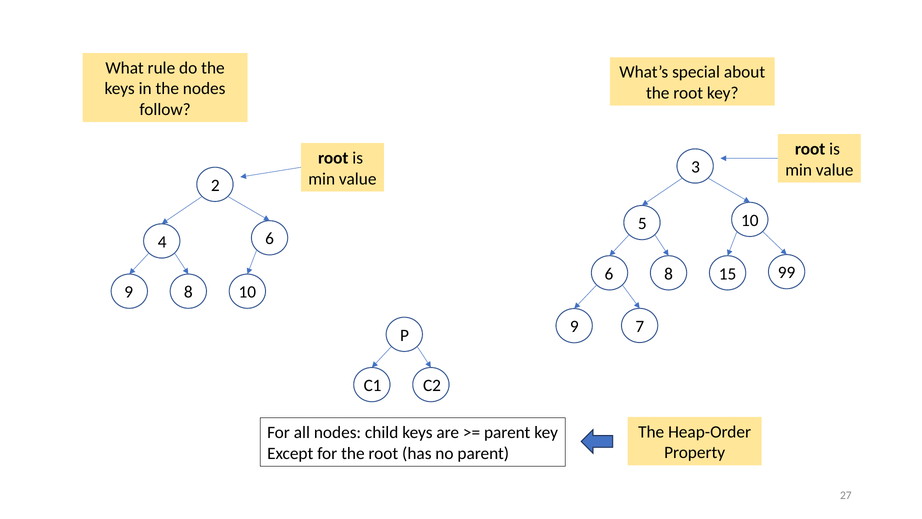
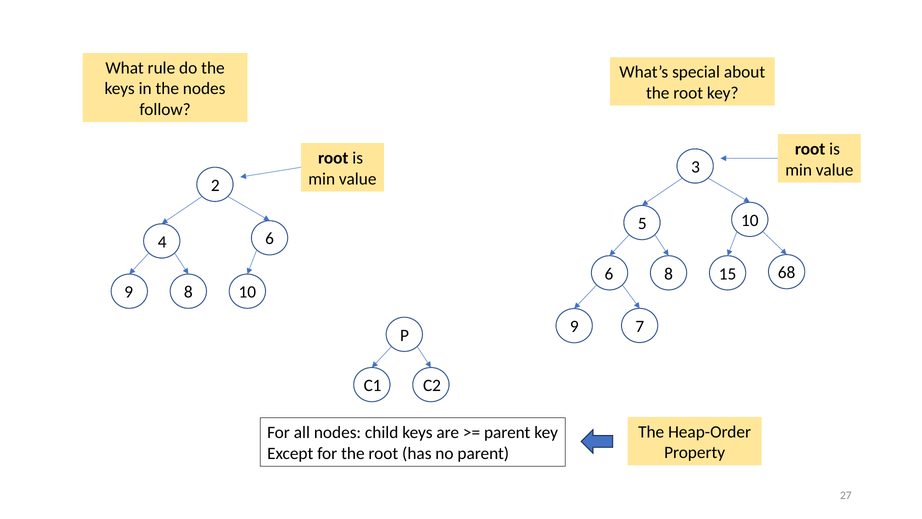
99: 99 -> 68 (787, 272)
